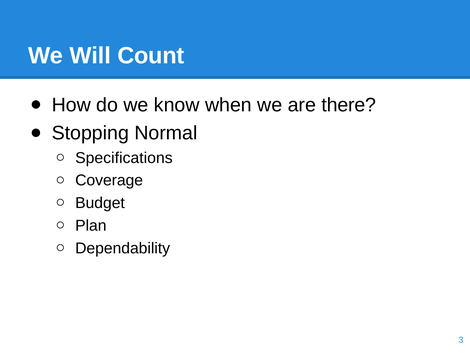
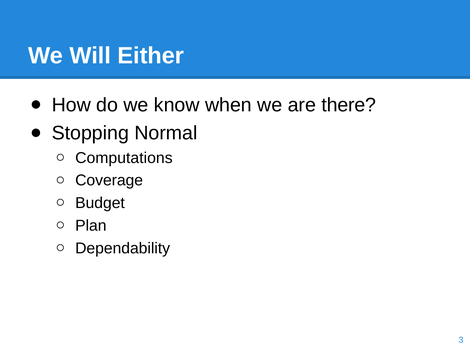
Count: Count -> Either (151, 56)
Specifications: Specifications -> Computations (124, 158)
